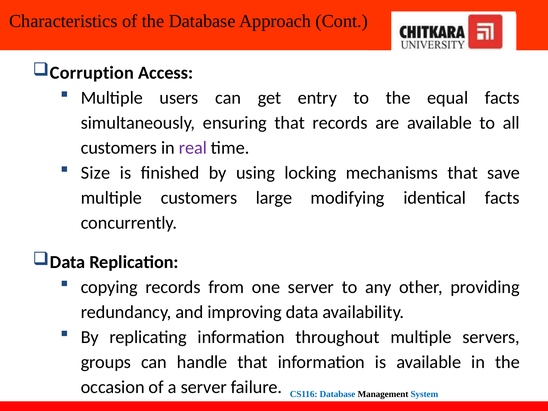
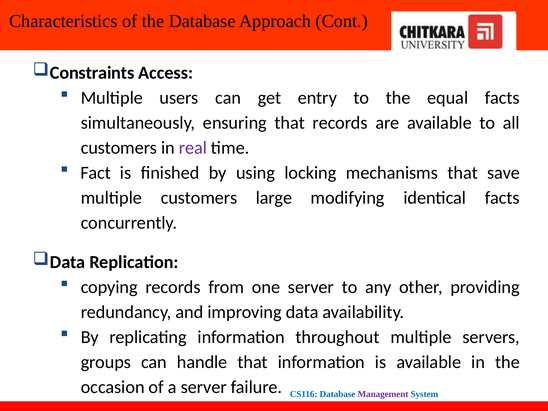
Corruption: Corruption -> Constraints (92, 73)
Size: Size -> Fact (96, 173)
Management colour: black -> purple (383, 394)
